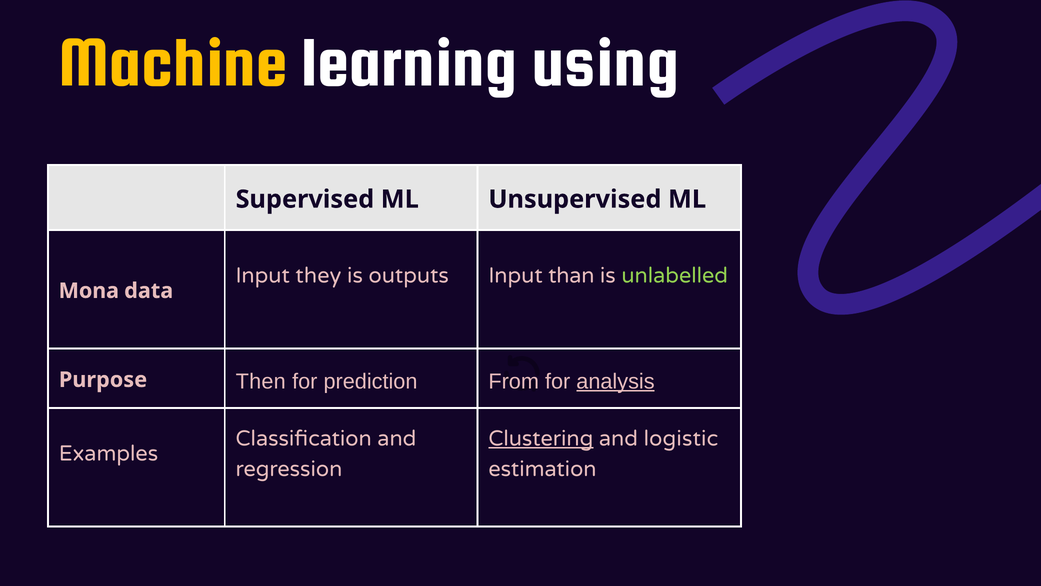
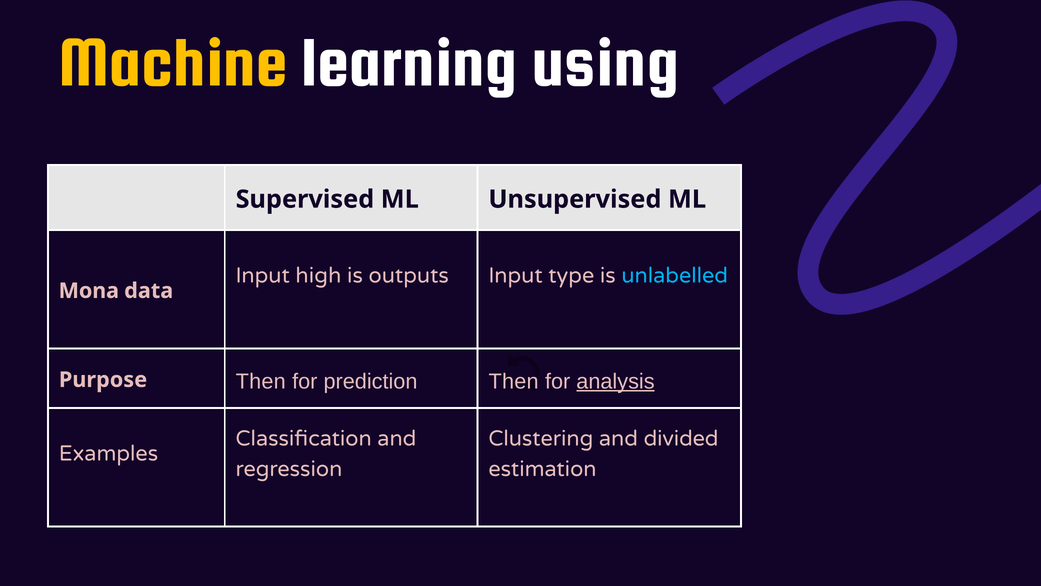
they: they -> high (318, 276)
than: than -> type (571, 276)
unlabelled colour: light green -> light blue (675, 276)
prediction From: From -> Then (514, 381)
Clustering underline: present -> none (541, 438)
logistic: logistic -> divided (681, 438)
